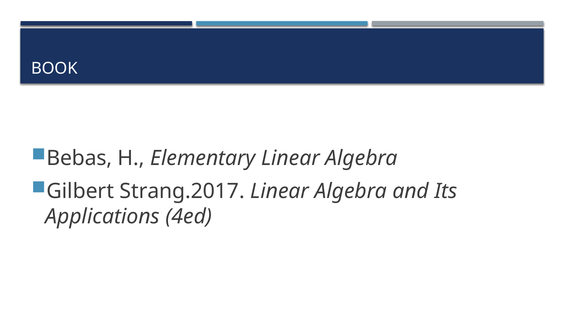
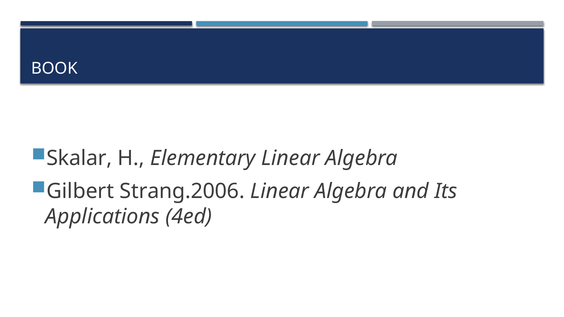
Bebas: Bebas -> Skalar (79, 158)
Strang.2017: Strang.2017 -> Strang.2006 (182, 191)
